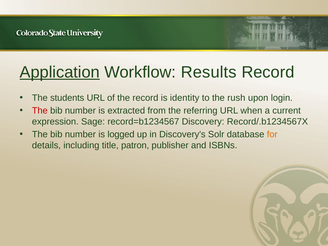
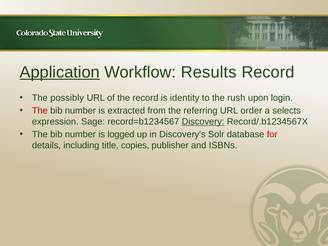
students: students -> possibly (67, 98)
when: when -> order (251, 111)
current: current -> selects (287, 111)
Discovery underline: none -> present (203, 122)
for colour: orange -> red (272, 134)
patron: patron -> copies (135, 145)
